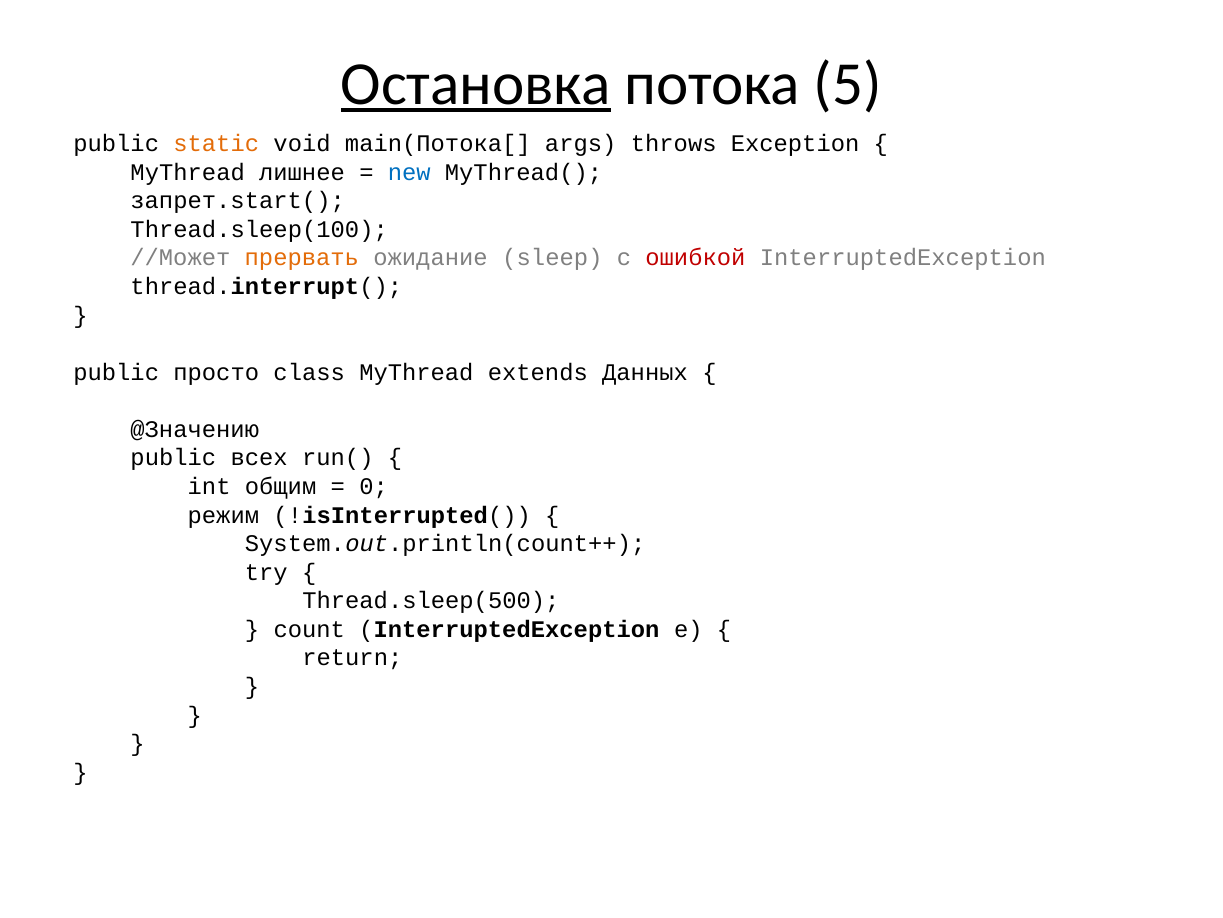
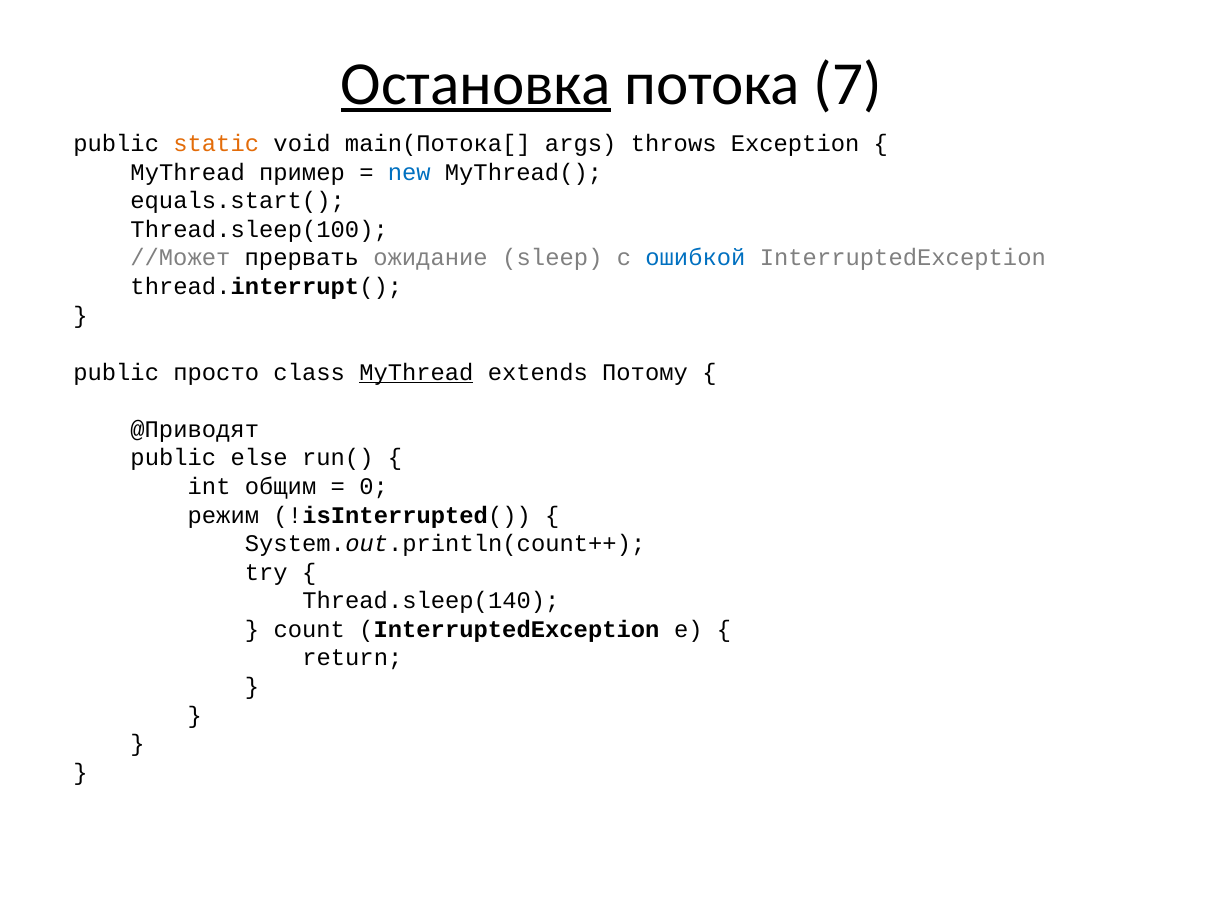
5: 5 -> 7 (848, 84)
лишнее: лишнее -> пример (302, 172)
запрет.start(: запрет.start( -> equals.start( (238, 201)
прервать colour: orange -> black (302, 258)
ошибкой colour: red -> blue (695, 258)
MyThread underline: none -> present (416, 372)
Данных: Данных -> Потому (645, 372)
@Значению: @Значению -> @Приводят (195, 429)
всех: всех -> else (259, 458)
Thread.sleep(500: Thread.sleep(500 -> Thread.sleep(140 (431, 600)
